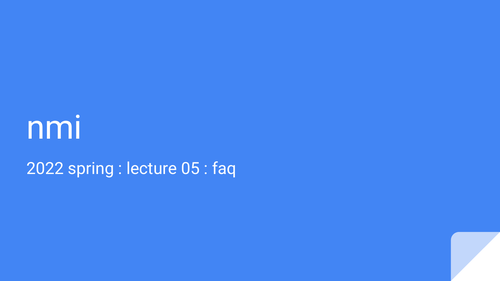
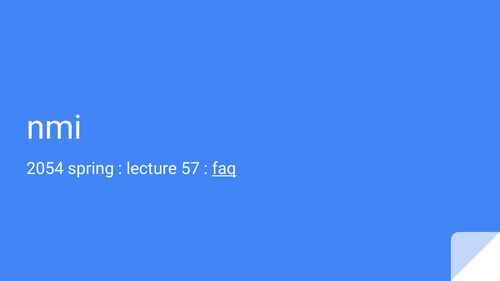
2022: 2022 -> 2054 (45, 169)
05: 05 -> 57 (190, 169)
faq underline: none -> present (224, 169)
